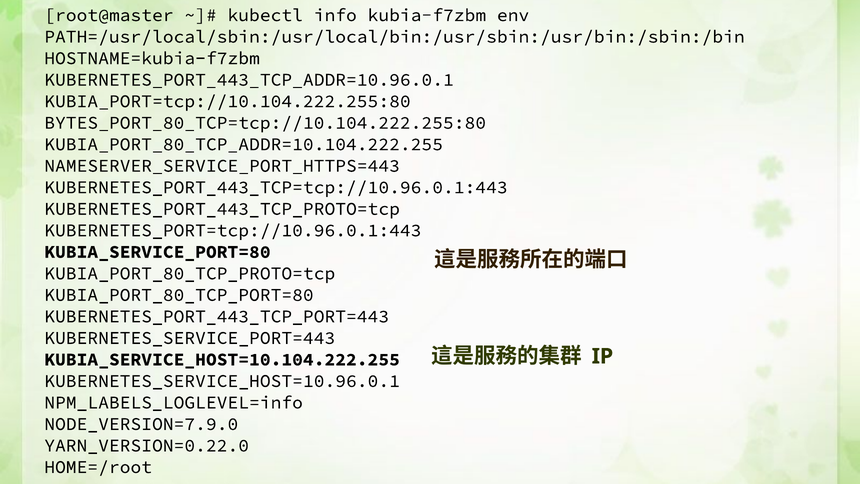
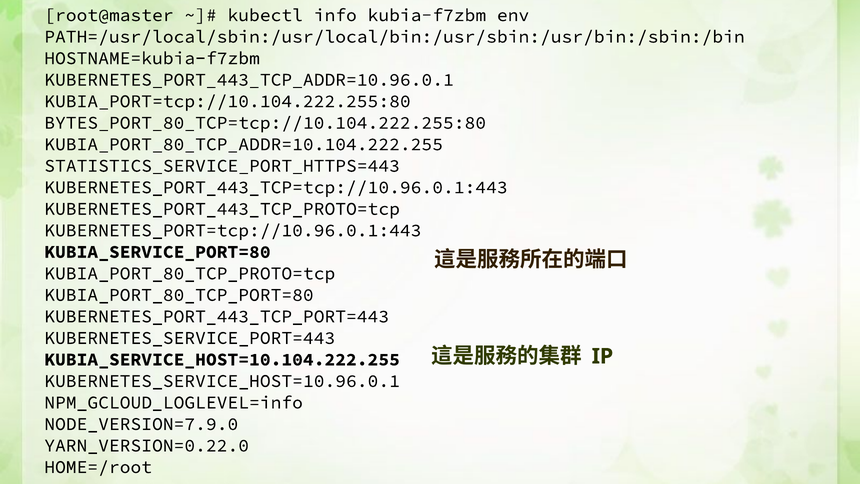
NAMESERVER_SERVICE_PORT_HTTPS=443: NAMESERVER_SERVICE_PORT_HTTPS=443 -> STATISTICS_SERVICE_PORT_HTTPS=443 (222, 166)
NPM_LABELS_LOGLEVEL=info: NPM_LABELS_LOGLEVEL=info -> NPM_GCLOUD_LOGLEVEL=info (174, 402)
